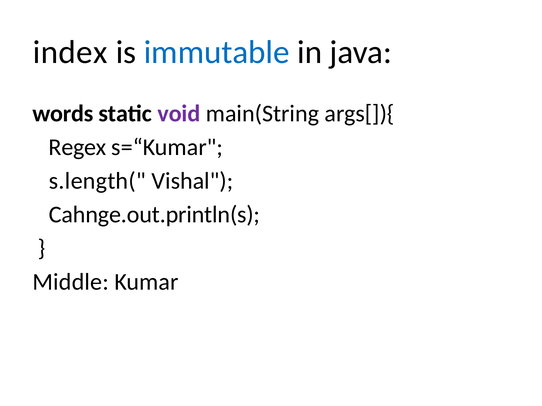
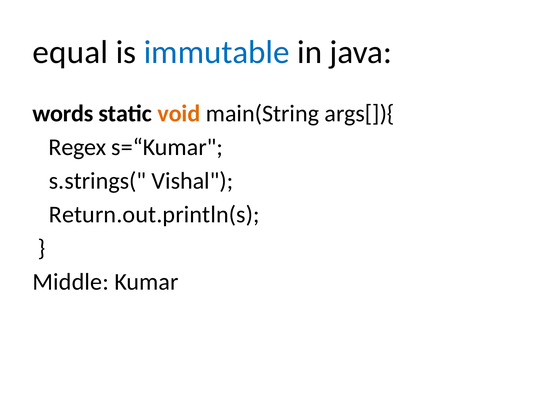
index: index -> equal (70, 52)
void colour: purple -> orange (179, 114)
s.length(: s.length( -> s.strings( (97, 181)
Cahnge.out.println(s: Cahnge.out.println(s -> Return.out.println(s (154, 215)
